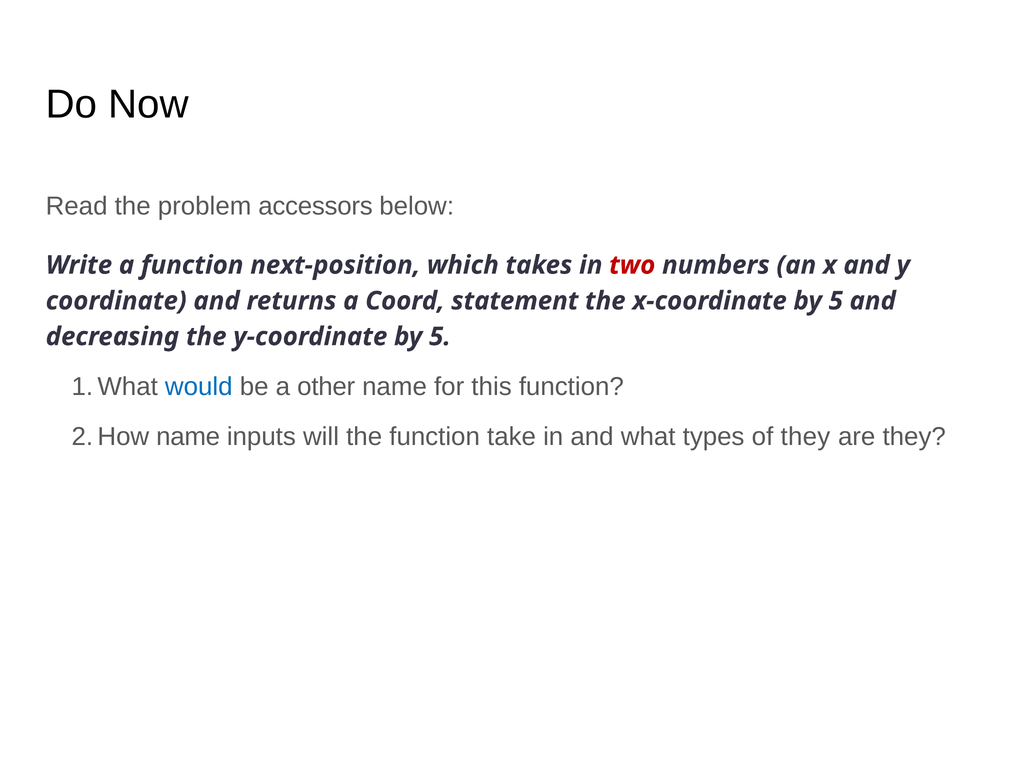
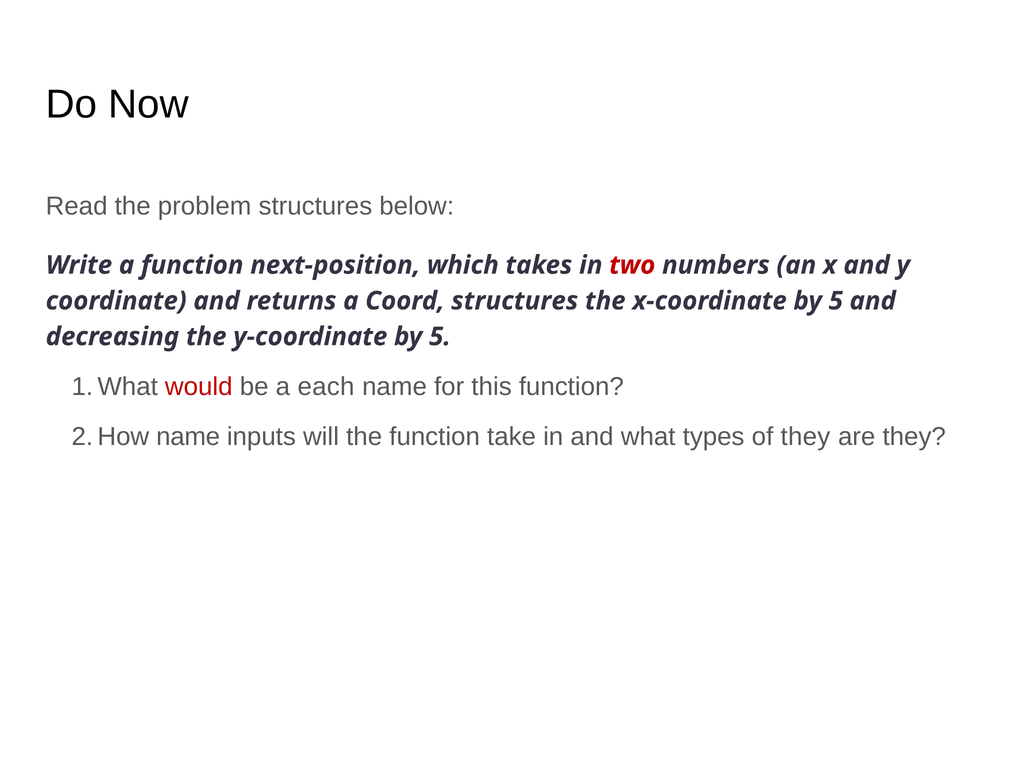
problem accessors: accessors -> structures (315, 206)
Coord statement: statement -> structures (515, 301)
would colour: blue -> red (199, 387)
other: other -> each (326, 387)
